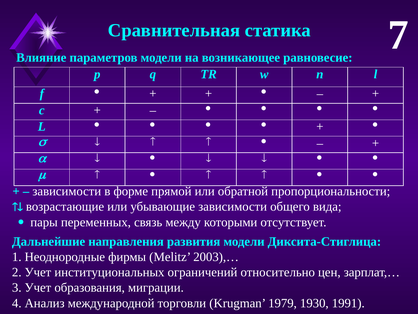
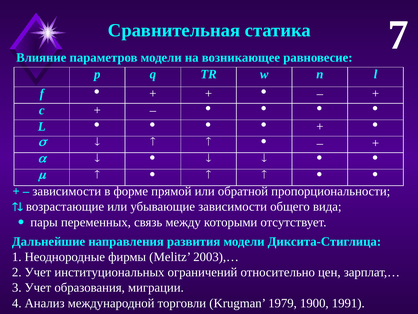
1930: 1930 -> 1900 (314, 303)
